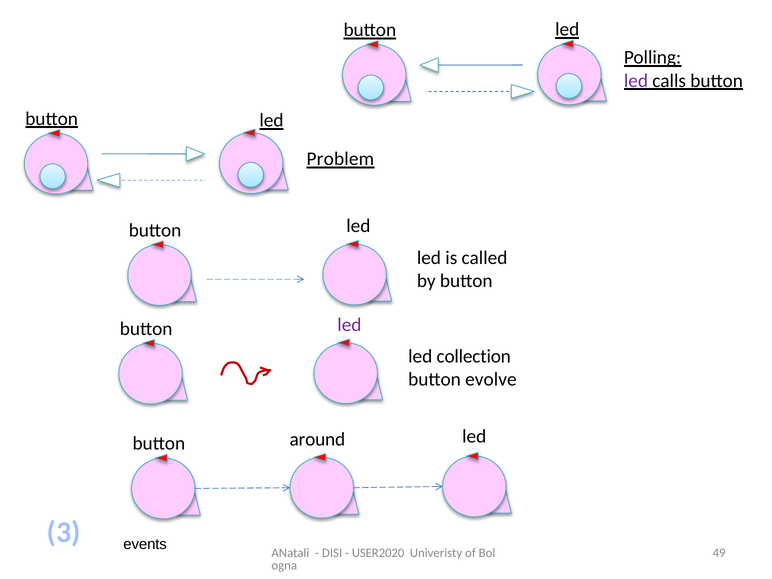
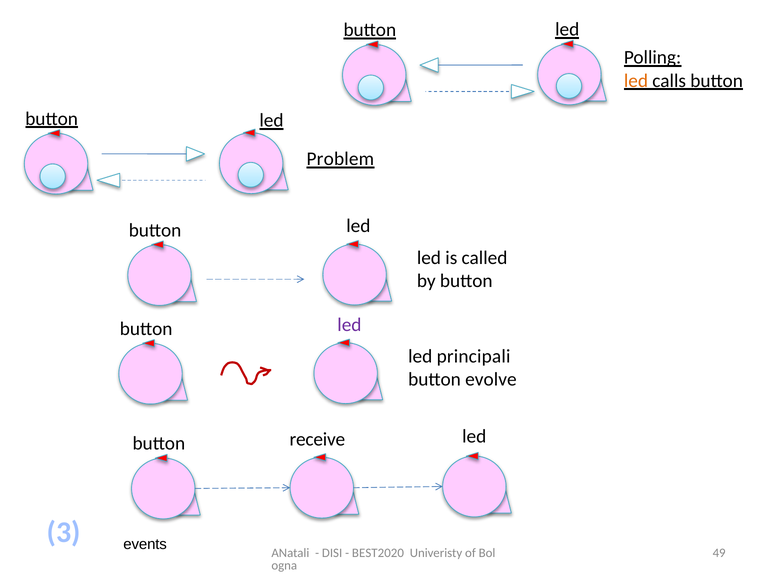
led colour: purple -> orange (636, 81)
collection: collection -> principali (474, 356)
around: around -> receive (317, 439)
USER2020: USER2020 -> BEST2020 (378, 553)
